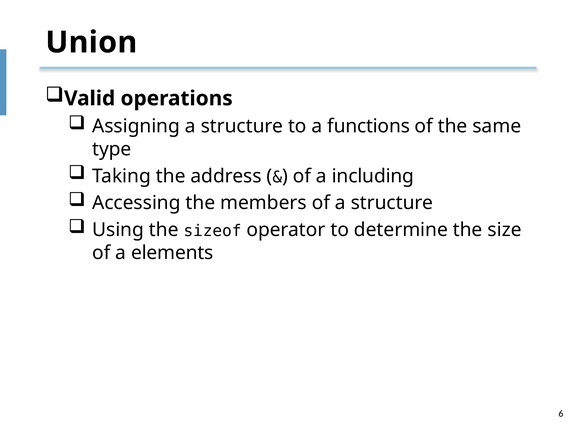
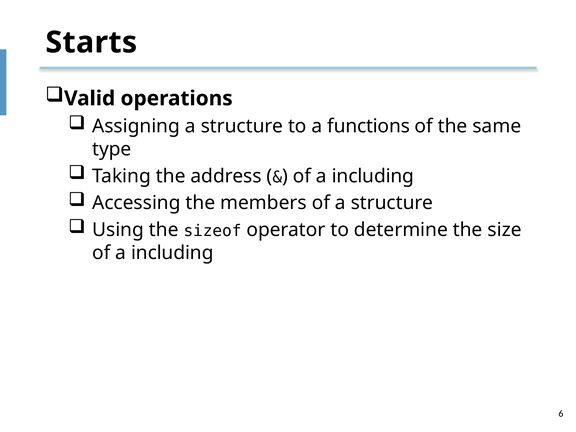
Union: Union -> Starts (91, 42)
elements: elements -> including (172, 253)
